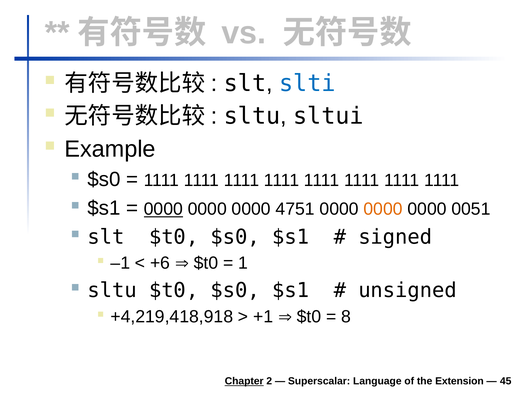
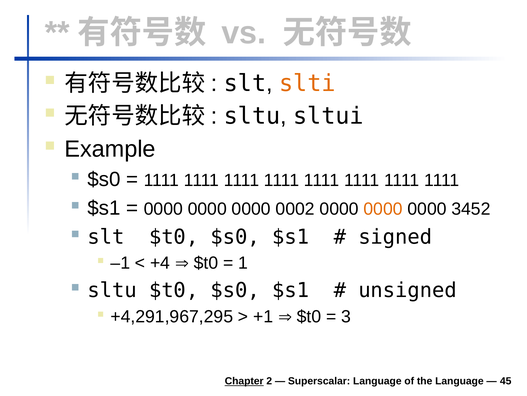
slti colour: blue -> orange (307, 83)
0000 underline: present -> none (163, 209)
4751: 4751 -> 0002 (295, 209)
0051: 0051 -> 3452 (471, 209)
+6: +6 -> +4 (160, 263)
+4,219,418,918: +4,219,418,918 -> +4,291,967,295 (172, 316)
8: 8 -> 3 (346, 316)
the Extension: Extension -> Language (459, 380)
